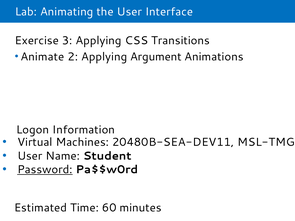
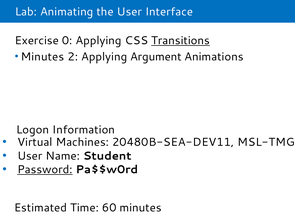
3: 3 -> 0 (67, 41)
Transitions underline: none -> present (180, 41)
Animate: Animate -> Minutes (42, 57)
